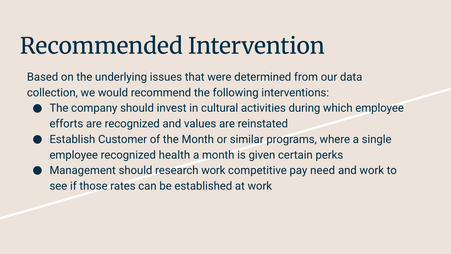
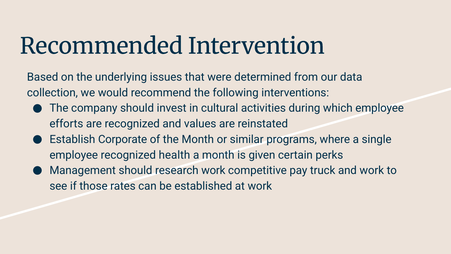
Customer: Customer -> Corporate (123, 139)
need: need -> truck (323, 170)
